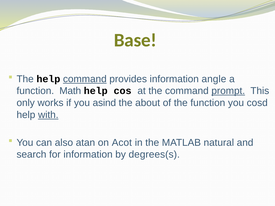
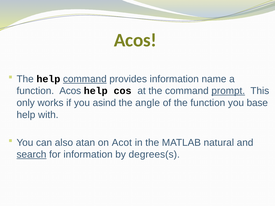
Base: Base -> Acos (135, 40)
angle: angle -> name (214, 79)
function Math: Math -> Acos (70, 91)
about: about -> angle (148, 103)
cosd: cosd -> base (257, 103)
with underline: present -> none (48, 115)
search underline: none -> present (31, 155)
